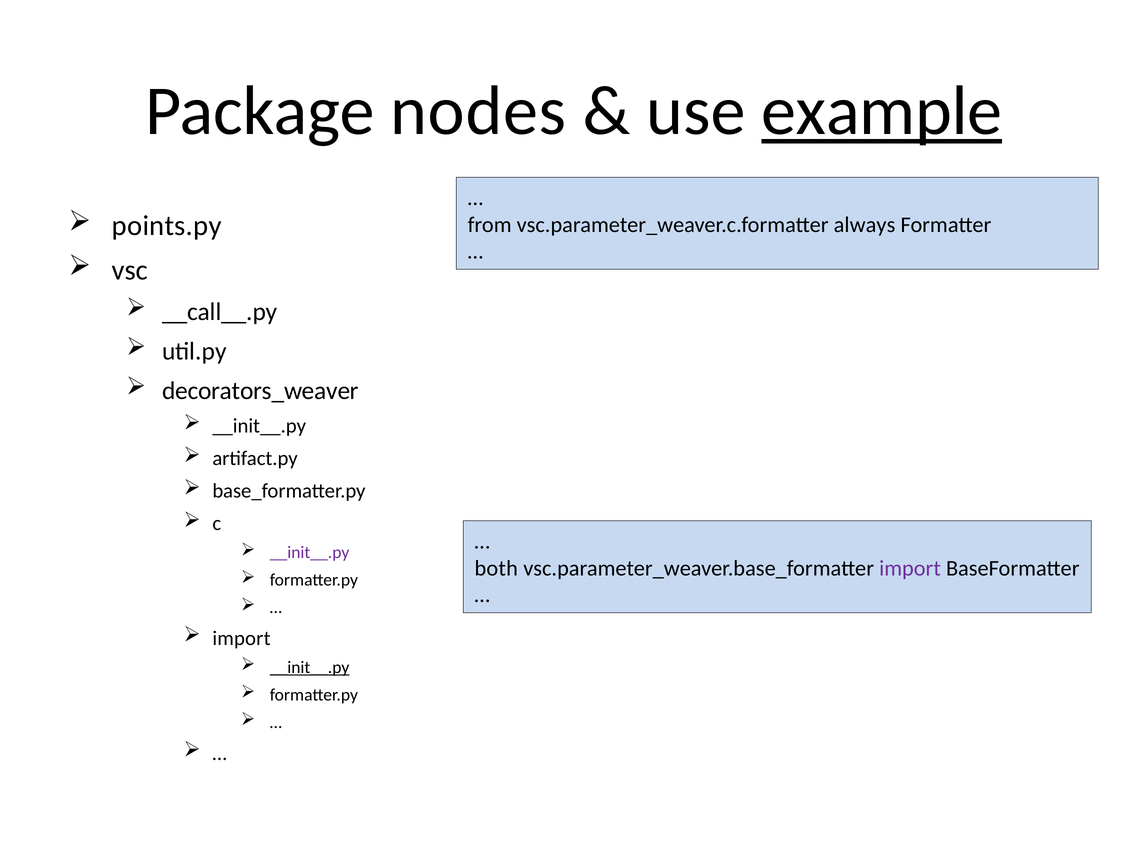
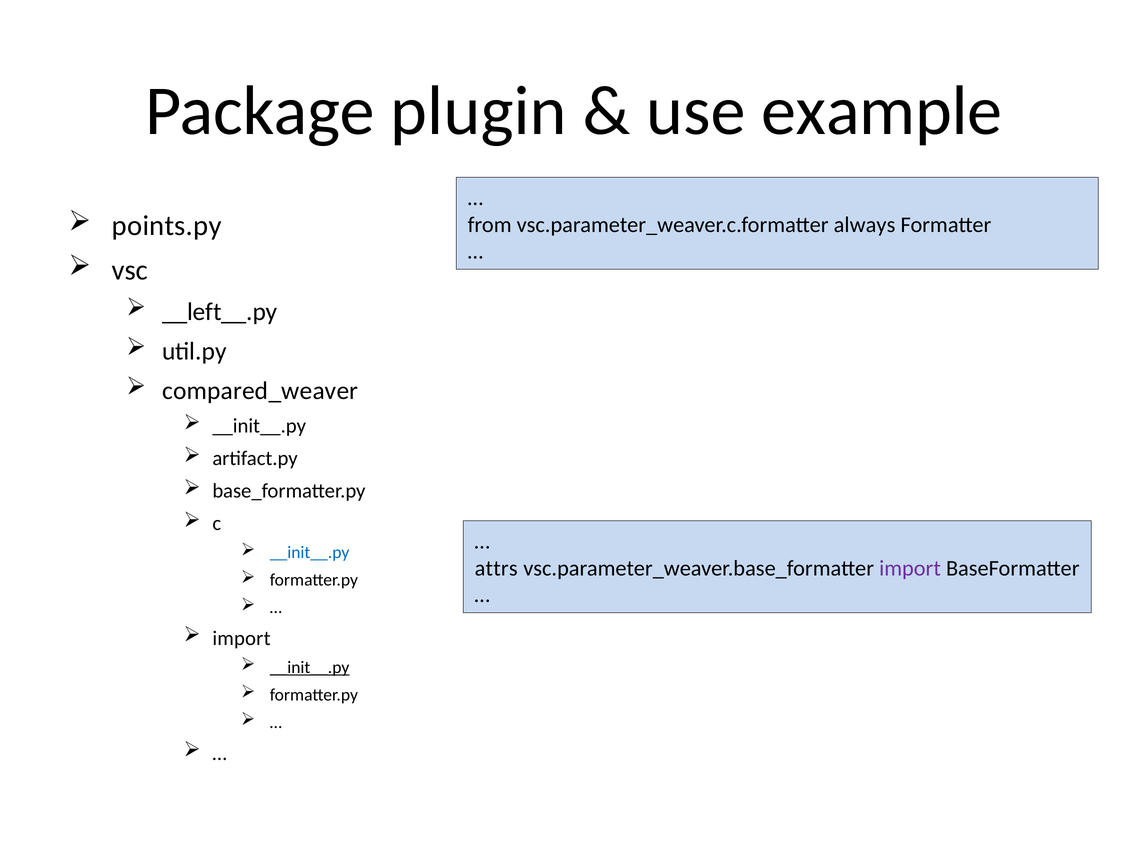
nodes: nodes -> plugin (479, 111)
example underline: present -> none (882, 111)
__call__.py: __call__.py -> __left__.py (220, 312)
decorators_weaver: decorators_weaver -> compared_weaver (260, 391)
__init__.py colour: purple -> blue (310, 553)
both: both -> attrs (496, 568)
